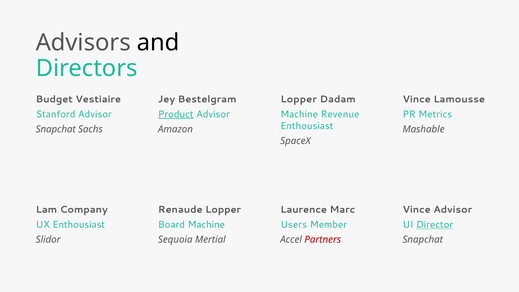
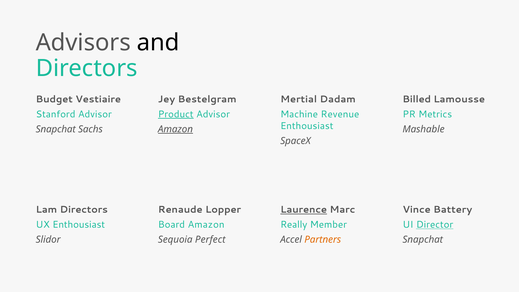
Lopper: Lopper -> Mertial (299, 99)
Vince: Vince -> Billed (417, 99)
Amazon underline: none -> present (175, 129)
Lam Company: Company -> Directors (84, 210)
Laurence underline: none -> present (304, 210)
Vince Advisor: Advisor -> Battery (453, 210)
Board Machine: Machine -> Amazon (206, 225)
Users: Users -> Really (294, 225)
Mertial: Mertial -> Perfect (210, 240)
Partners colour: red -> orange (323, 240)
